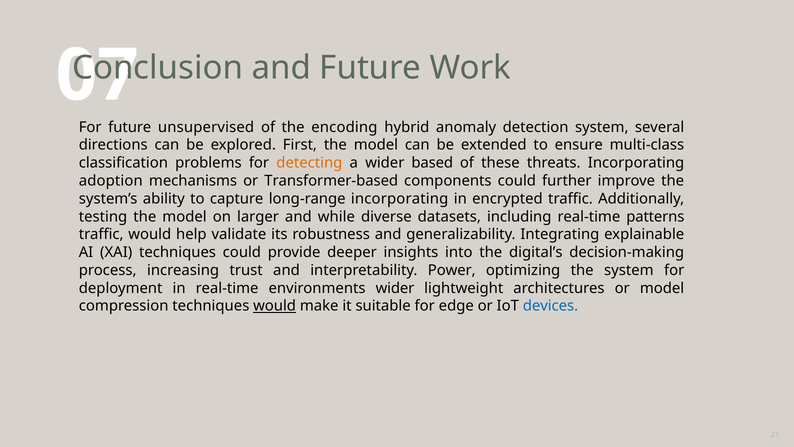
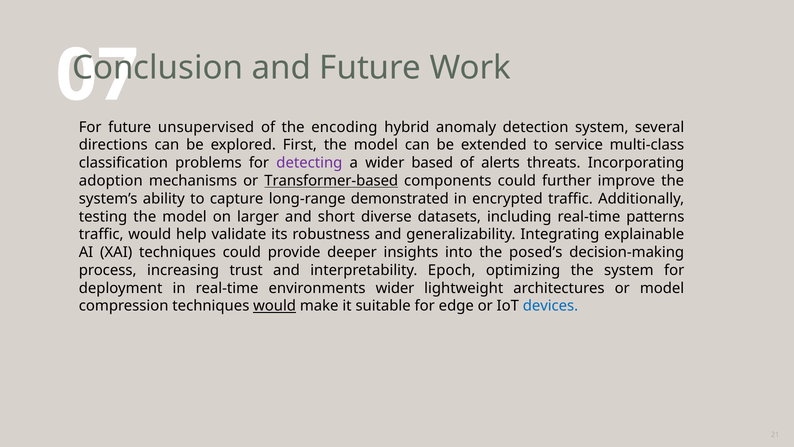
ensure: ensure -> service (579, 145)
detecting colour: orange -> purple (309, 163)
these: these -> alerts (501, 163)
Transformer-based underline: none -> present (331, 181)
long-range incorporating: incorporating -> demonstrated (400, 199)
while: while -> short (336, 216)
digital’s: digital’s -> posed’s (536, 252)
Power: Power -> Epoch (452, 270)
